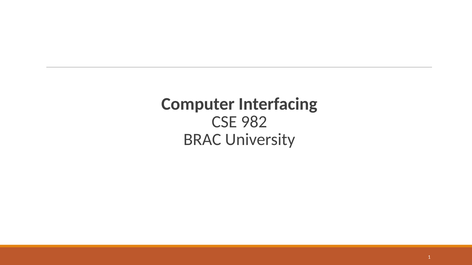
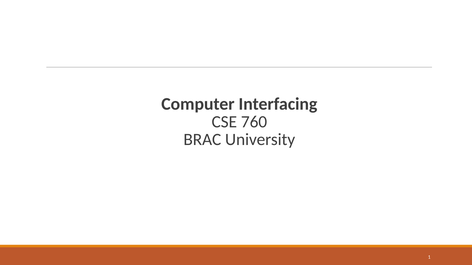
982: 982 -> 760 (254, 122)
